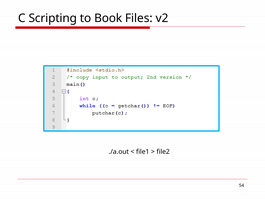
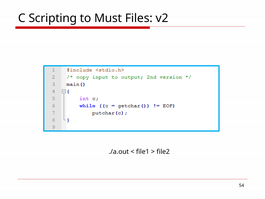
Book: Book -> Must (108, 18)
